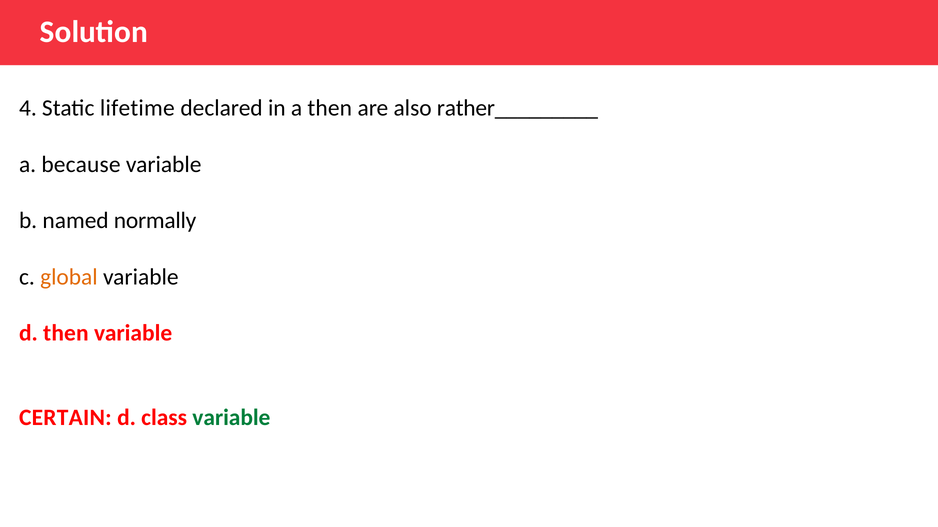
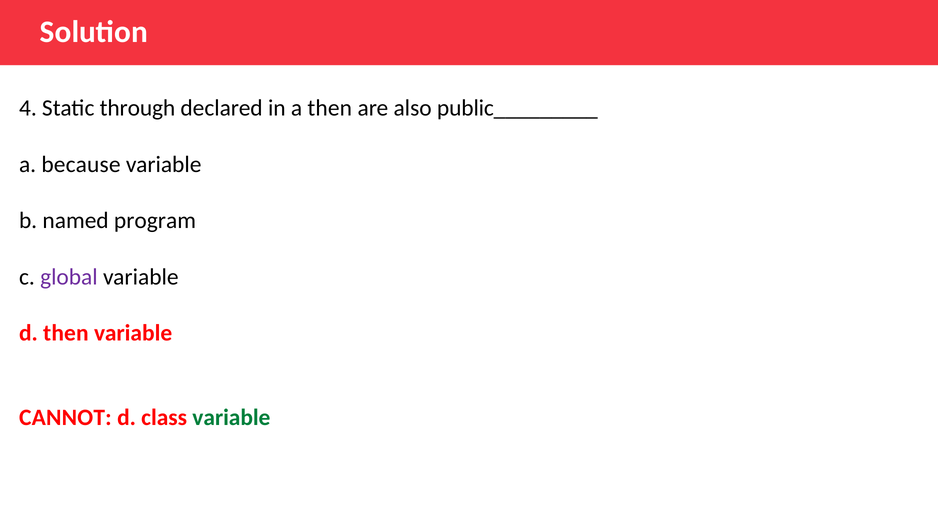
lifetime: lifetime -> through (137, 108)
rather_________: rather_________ -> public_________ (517, 108)
normally: normally -> program (155, 221)
global colour: orange -> purple (69, 277)
CERTAIN: CERTAIN -> CANNOT (65, 418)
